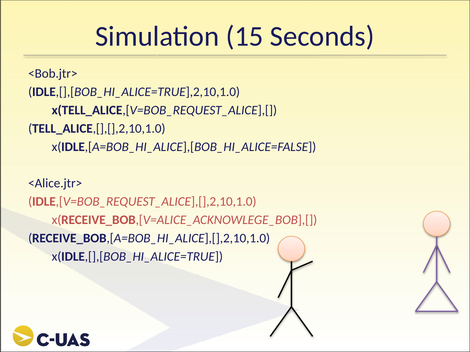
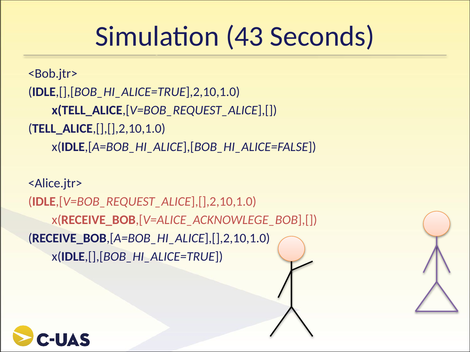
15: 15 -> 43 (245, 36)
